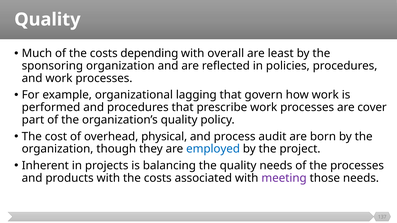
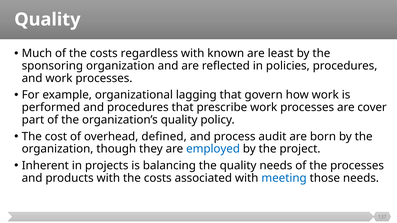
depending: depending -> regardless (149, 53)
overall: overall -> known (226, 53)
physical: physical -> defined (164, 137)
meeting colour: purple -> blue (284, 178)
